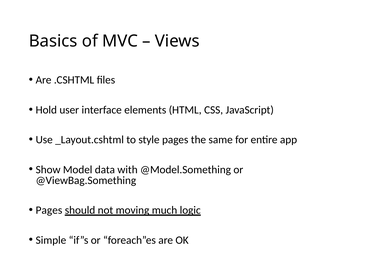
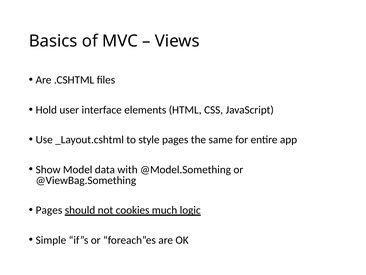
moving: moving -> cookies (133, 210)
